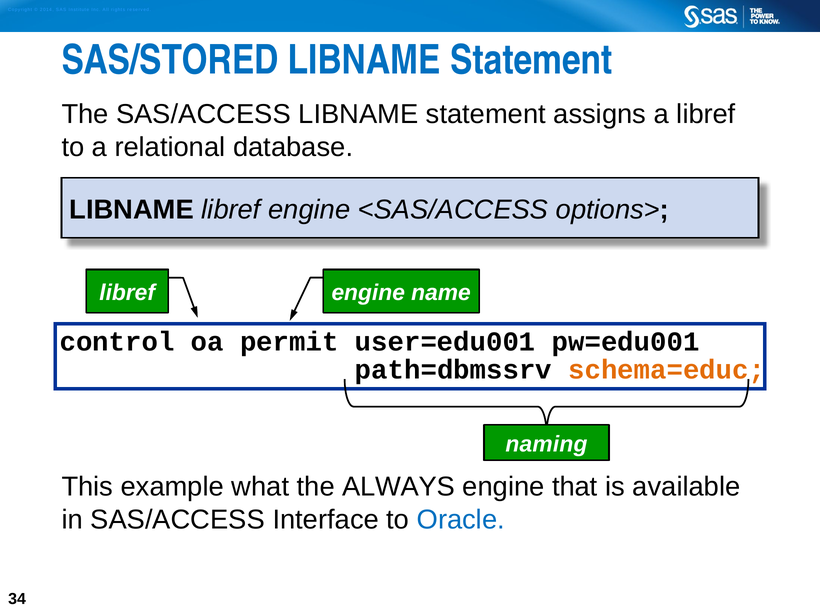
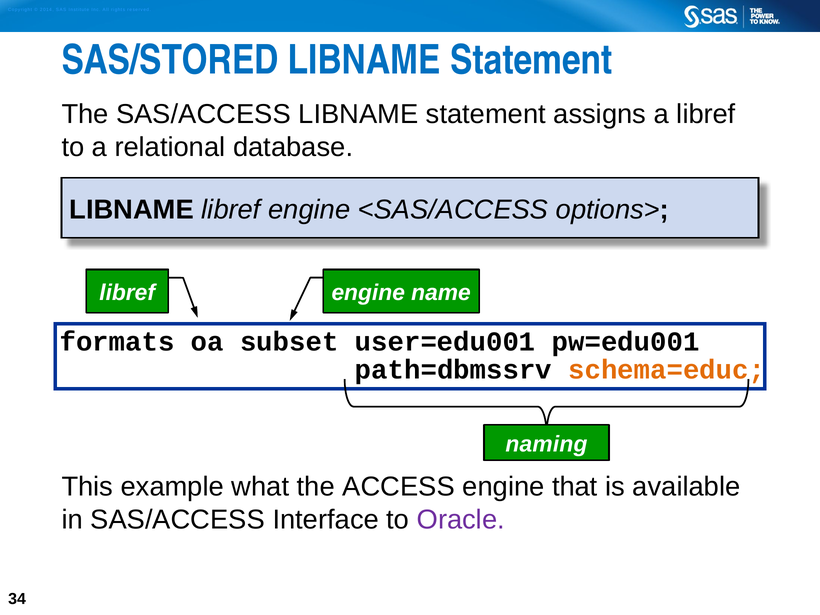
control: control -> formats (117, 342)
permit: permit -> subset (289, 342)
ALWAYS: ALWAYS -> ACCESS (399, 487)
Oracle colour: blue -> purple (461, 520)
